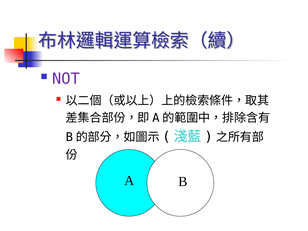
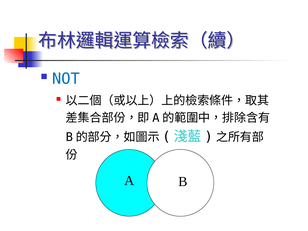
NOT colour: purple -> blue (66, 79)
